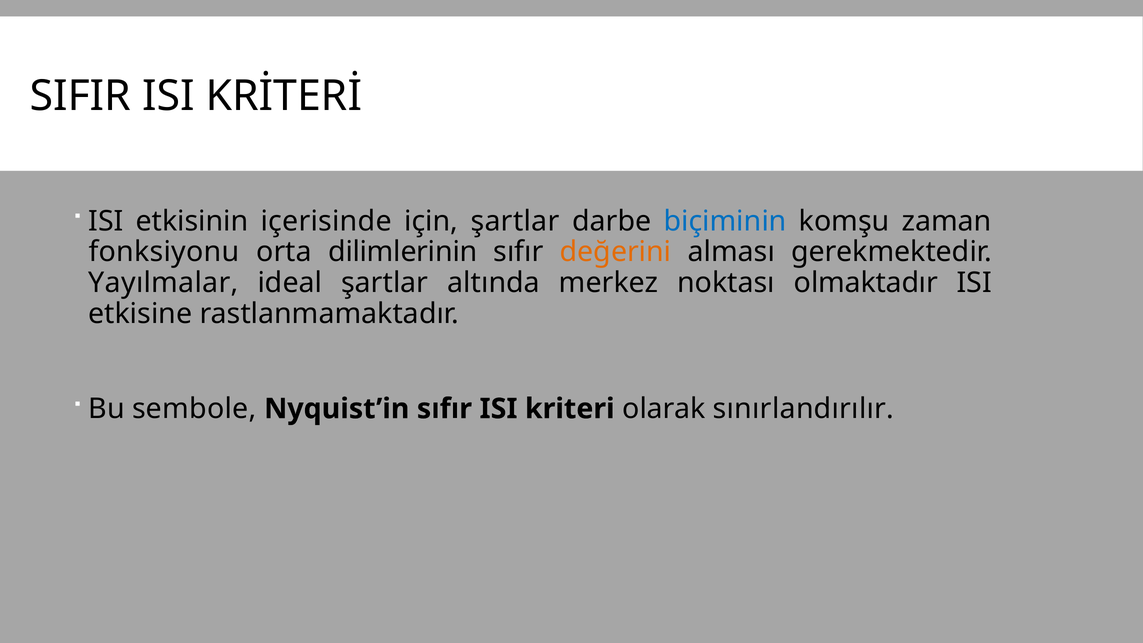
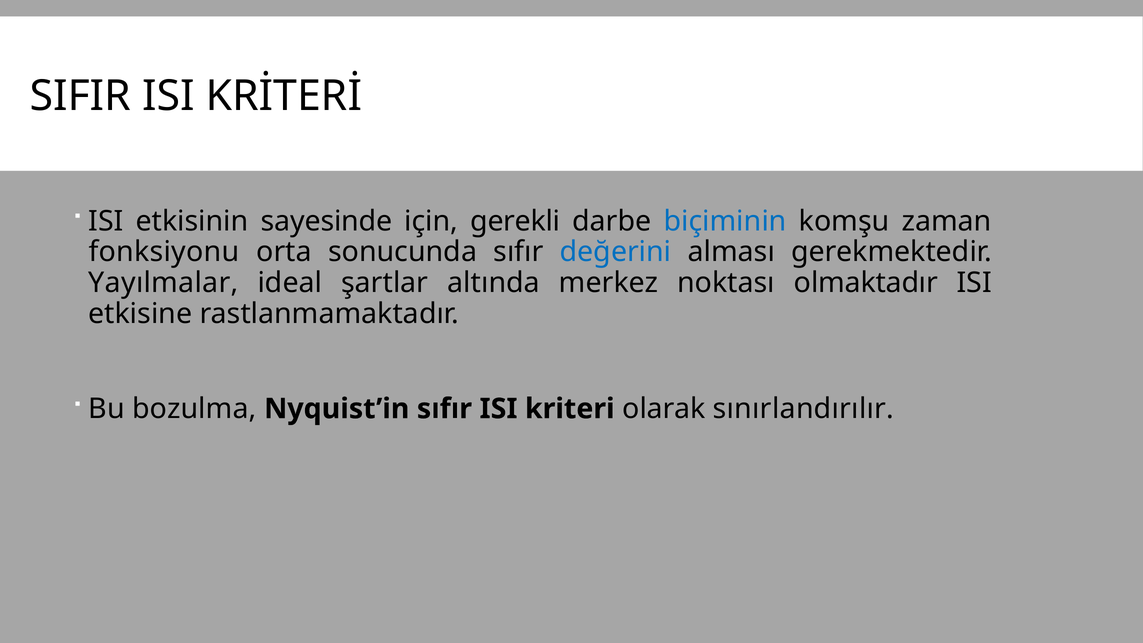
içerisinde: içerisinde -> sayesinde (327, 221)
için şartlar: şartlar -> gerekli (515, 221)
dilimlerinin: dilimlerinin -> sonucunda (403, 252)
değerini colour: orange -> blue (616, 252)
sembole: sembole -> bozulma (194, 409)
